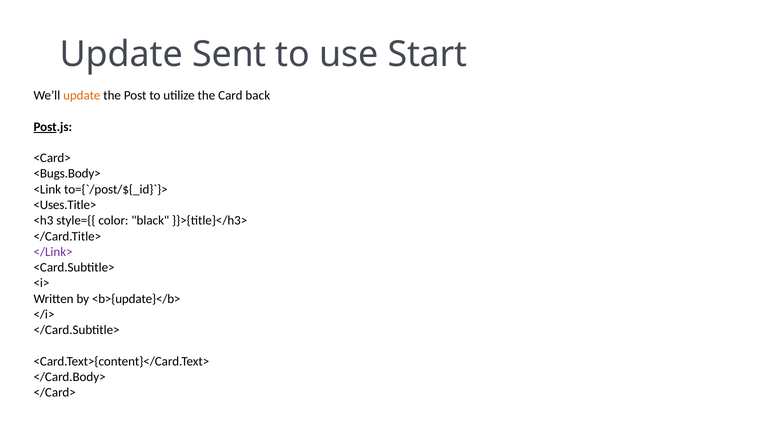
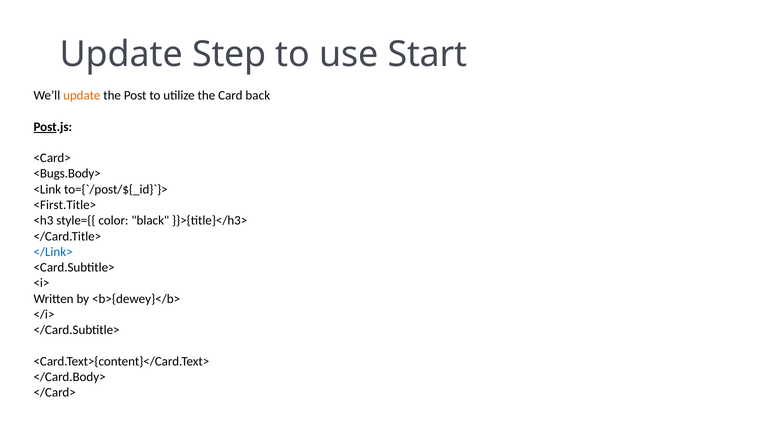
Sent: Sent -> Step (229, 54)
<Uses.Title>: <Uses.Title> -> <First.Title> (65, 205)
</Link> colour: purple -> blue (53, 252)
<b>{update}</b>: <b>{update}</b> -> <b>{dewey}</b> (136, 299)
